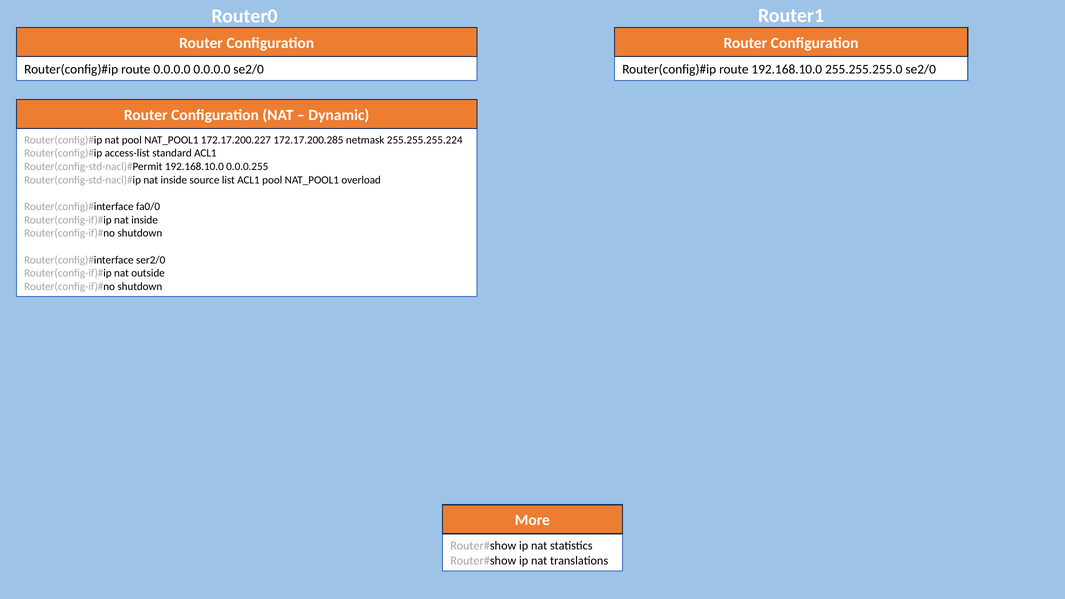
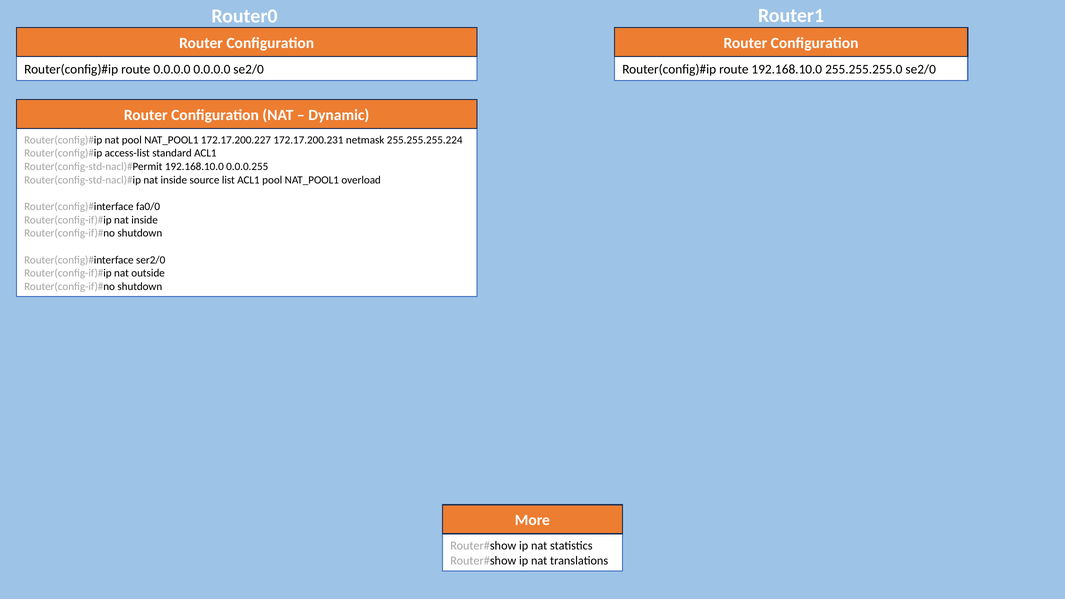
172.17.200.285: 172.17.200.285 -> 172.17.200.231 (308, 140)
